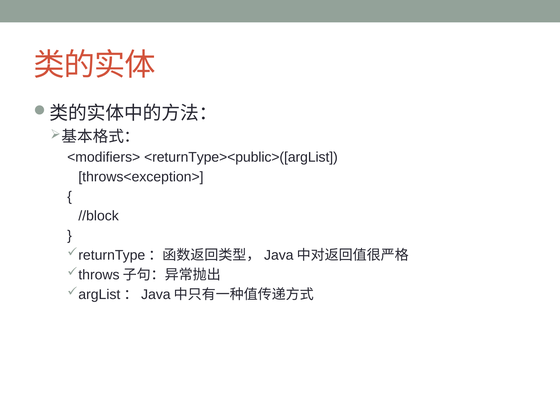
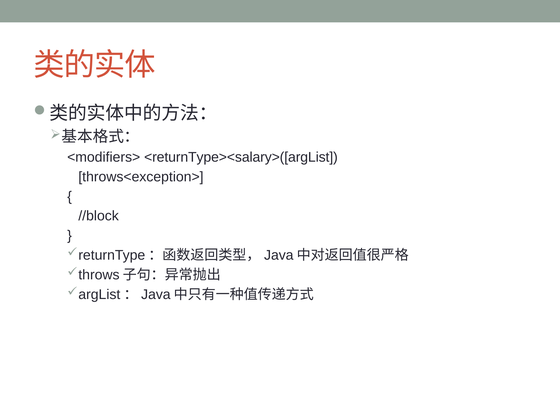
<returnType><public>([argList: <returnType><public>([argList -> <returnType><salary>([argList (241, 157)
